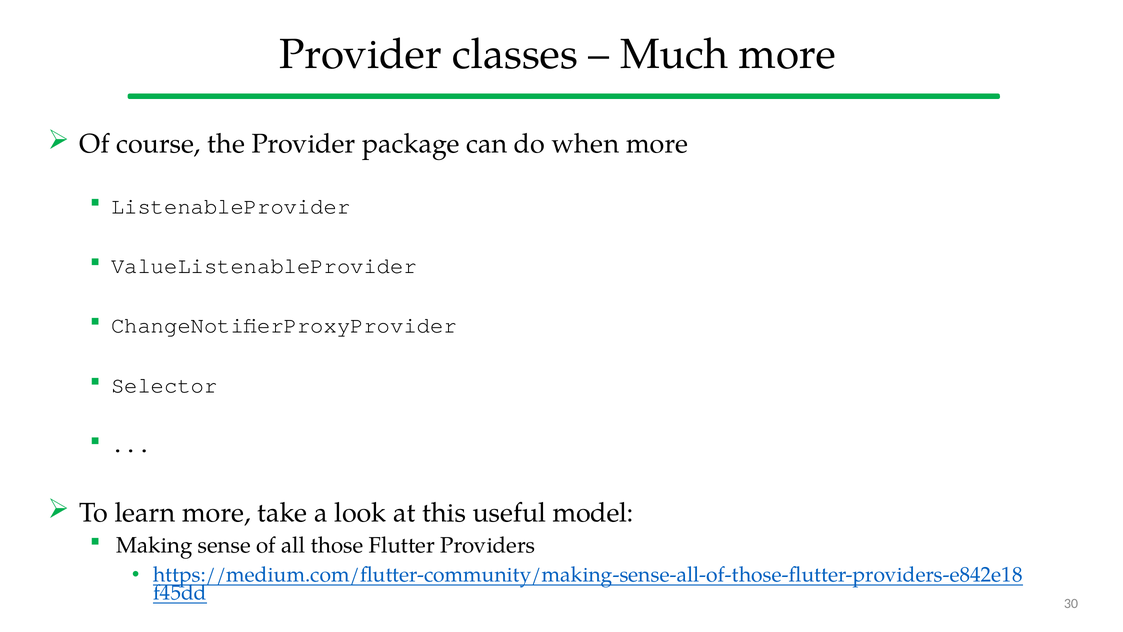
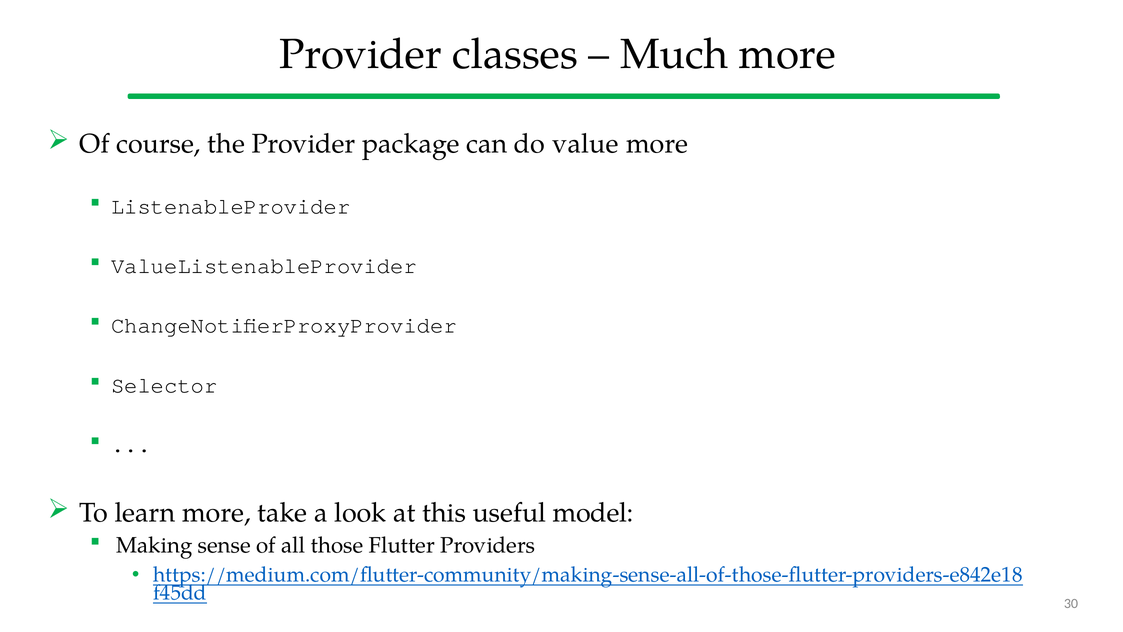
when: when -> value (585, 144)
